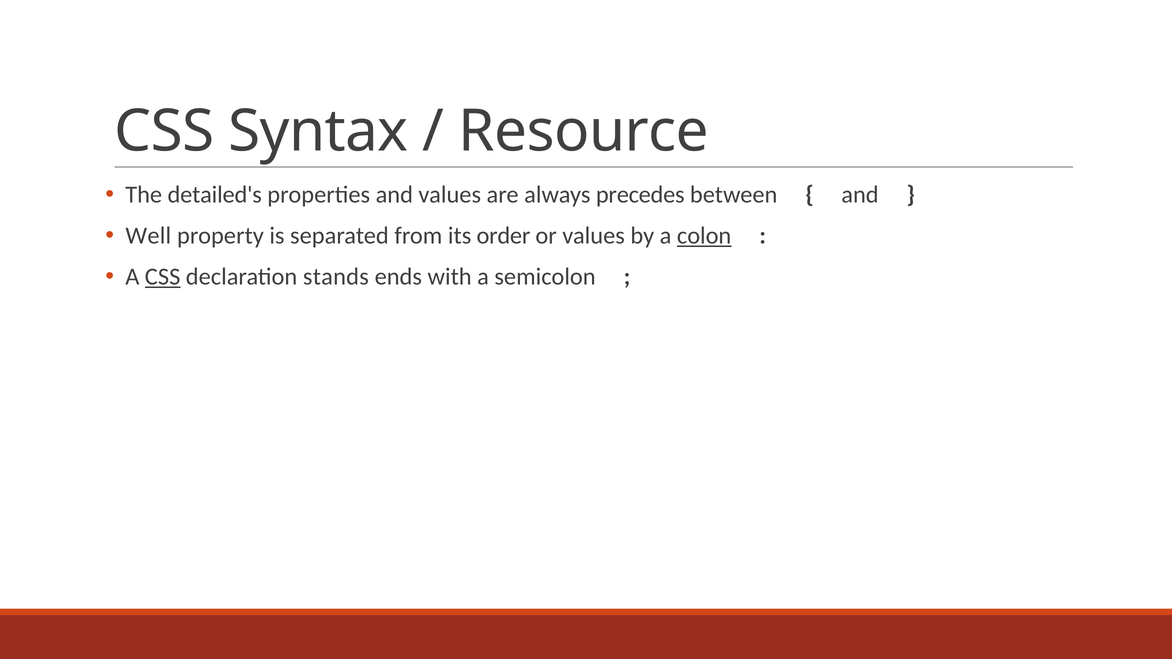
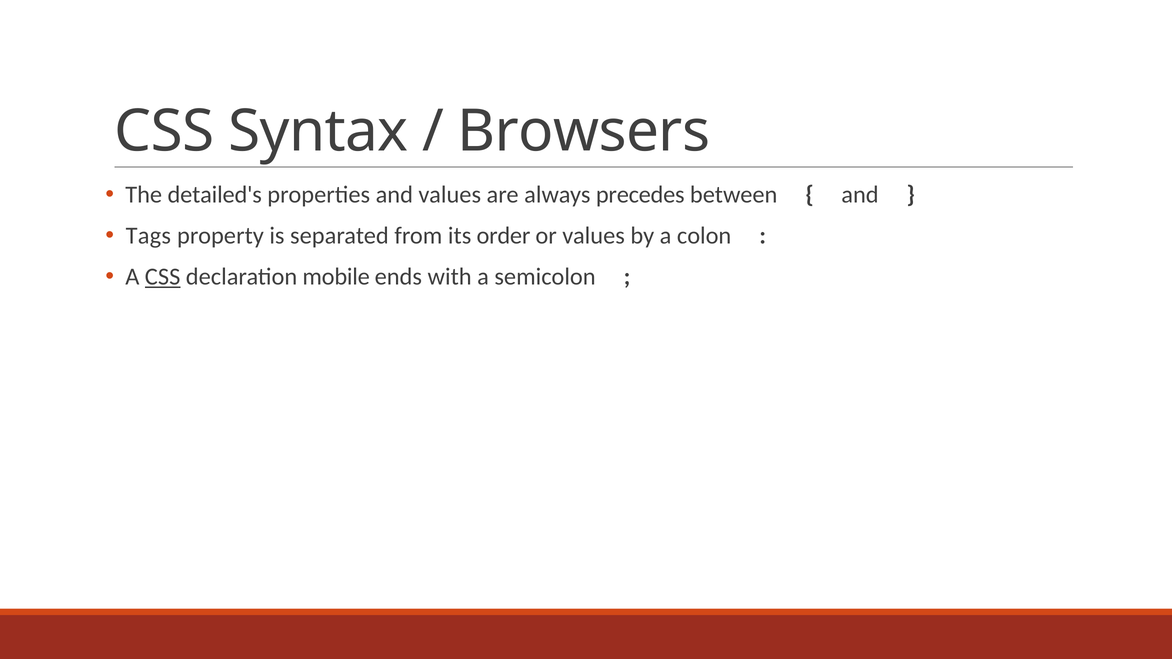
Resource: Resource -> Browsers (584, 131)
Well: Well -> Tags (148, 236)
colon underline: present -> none (704, 236)
stands: stands -> mobile (336, 277)
